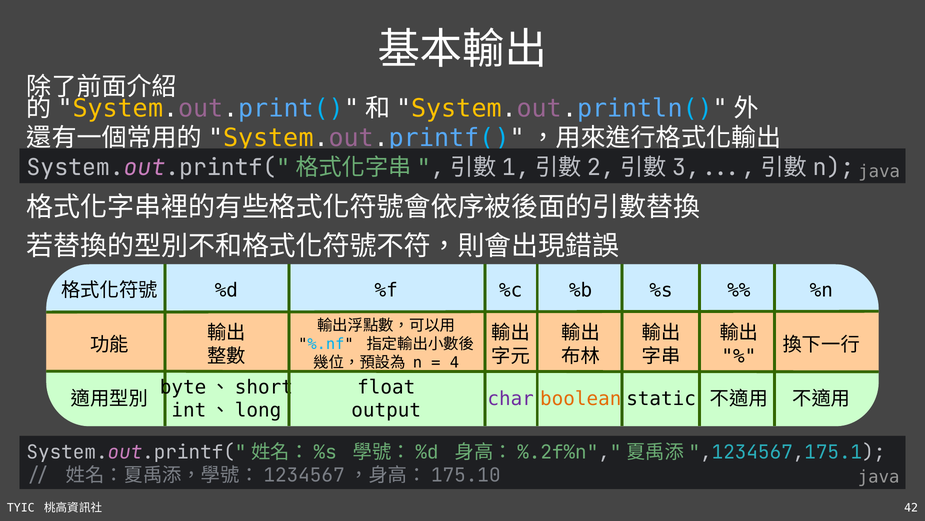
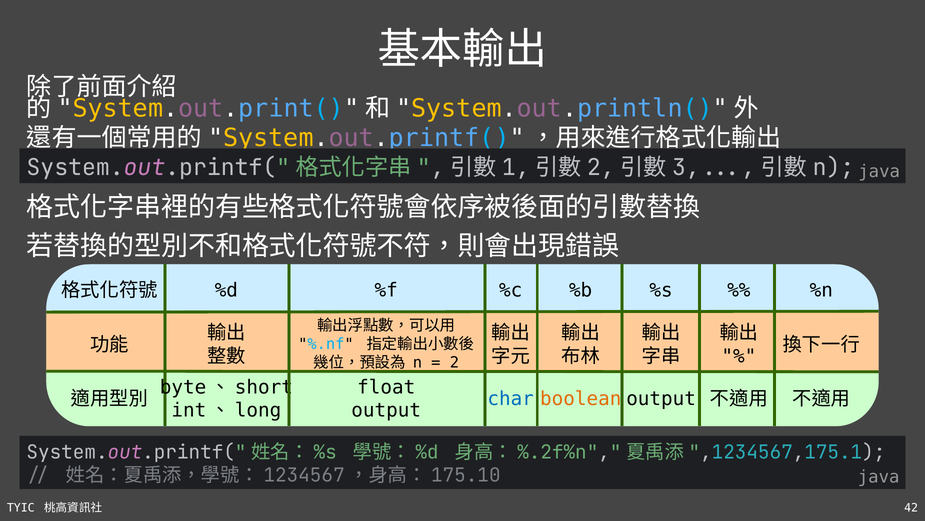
4: 4 -> 2 (454, 362)
char colour: purple -> blue (511, 399)
static: static -> output (661, 399)
